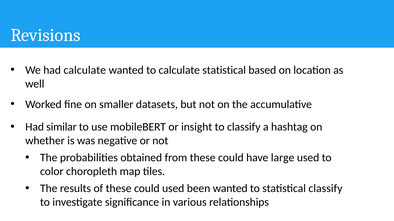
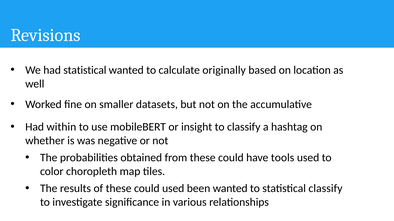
had calculate: calculate -> statistical (85, 70)
calculate statistical: statistical -> originally (224, 70)
similar: similar -> within (61, 127)
large: large -> tools (283, 158)
